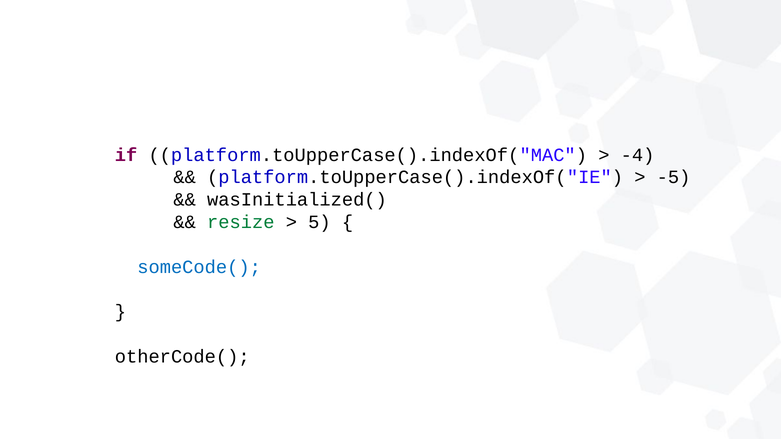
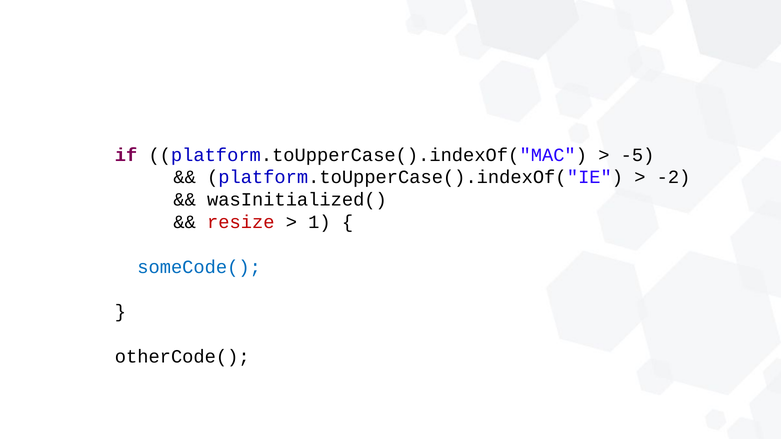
-4: -4 -> -5 (638, 155)
-5: -5 -> -2 (674, 177)
resize colour: green -> red (241, 222)
5: 5 -> 1 (319, 222)
